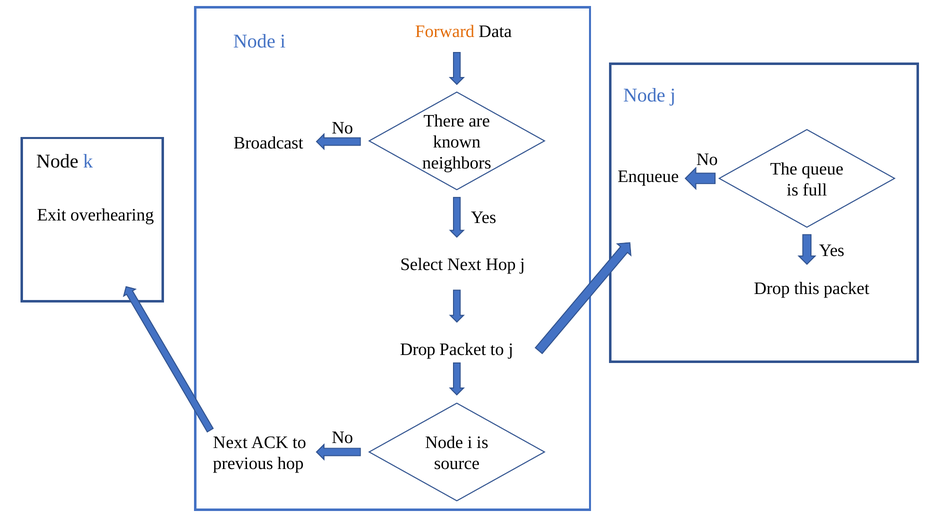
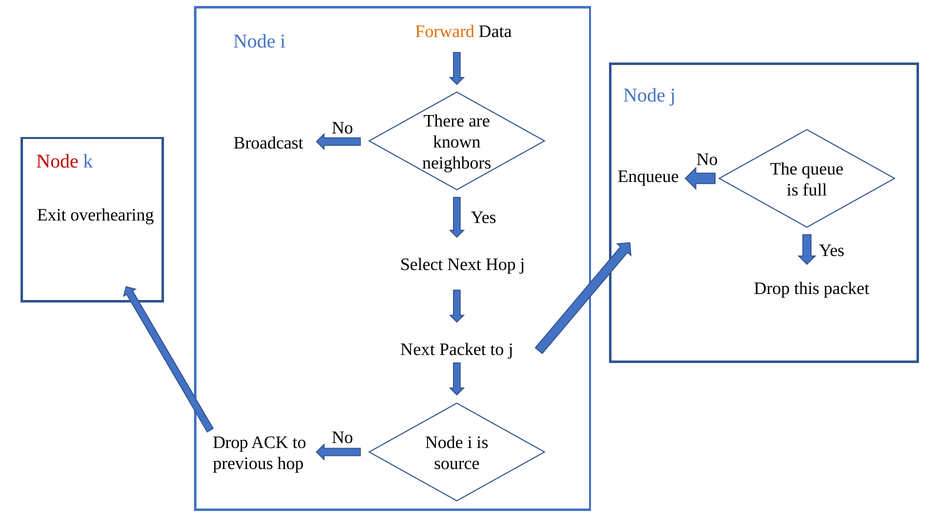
Node colour: black -> red (57, 161)
Drop: Drop -> Next (418, 349)
Next: Next -> Drop (230, 442)
